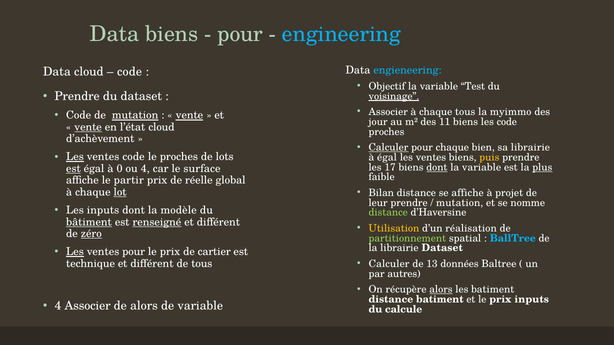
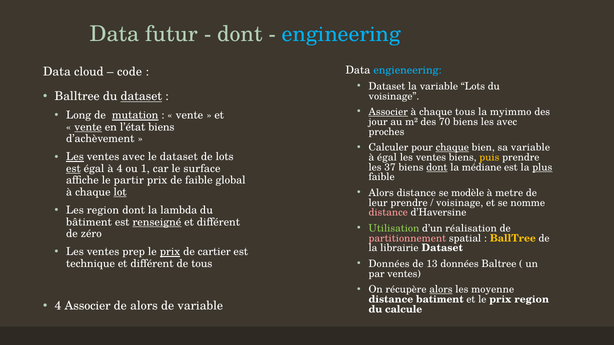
Data biens: biens -> futur (172, 34)
pour: pour -> dont (240, 34)
Objectif: Objectif -> Dataset (387, 86)
variable Test: Test -> Lots (473, 86)
Prendre: Prendre -> Balltree (77, 97)
dataset underline: none -> present (141, 97)
voisinage underline: present -> none (394, 96)
Associer underline: none -> present (388, 112)
Code: Code -> Long (79, 115)
vente underline: present -> none (189, 115)
11: 11 -> 70 (445, 122)
les code: code -> avec (507, 122)
l’état cloud: cloud -> biens (161, 127)
Calculer underline: present -> none (388, 147)
chaque underline: none -> present (452, 147)
sa librairie: librairie -> variable (530, 147)
ventes code: code -> avec (134, 157)
le proches: proches -> dataset (179, 157)
17: 17 -> 37 (390, 167)
variable: variable -> médiane (482, 167)
à 0: 0 -> 4 (120, 169)
ou 4: 4 -> 1 (145, 169)
de réelle: réelle -> faible (199, 181)
Bilan: Bilan -> Alors (381, 193)
se affiche: affiche -> modèle (468, 193)
projet: projet -> metre (509, 193)
mutation: mutation -> voisinage (460, 203)
Les inputs: inputs -> region (103, 210)
modèle: modèle -> lambda (179, 210)
distance colour: light green -> pink (388, 213)
bâtiment underline: present -> none (89, 222)
Utilisation colour: yellow -> light green (394, 229)
zéro underline: present -> none (91, 234)
partitionnement colour: light green -> pink (407, 238)
BallTree colour: light blue -> yellow (513, 238)
Les underline: present -> none (75, 252)
ventes pour: pour -> prep (134, 252)
prix underline: none -> present (170, 252)
Calculer: Calculer -> Données (389, 264)
par autres: autres -> ventes (404, 274)
les batiment: batiment -> moyenne (493, 290)
prix inputs: inputs -> region (532, 300)
